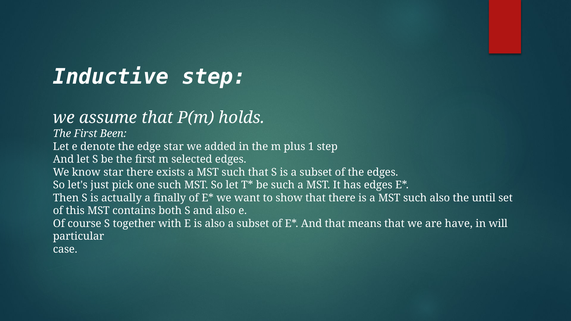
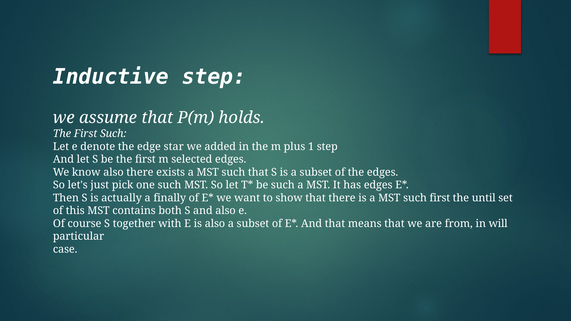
First Been: Been -> Such (113, 134)
know star: star -> also (113, 172)
such also: also -> first (440, 198)
have: have -> from (459, 224)
